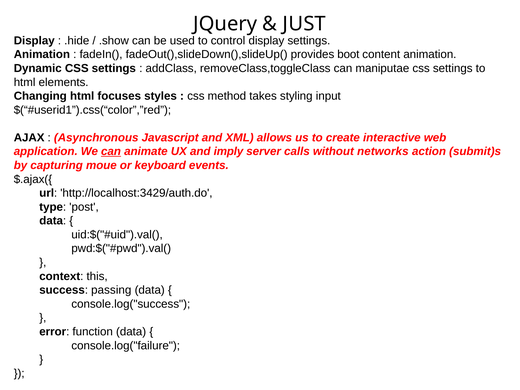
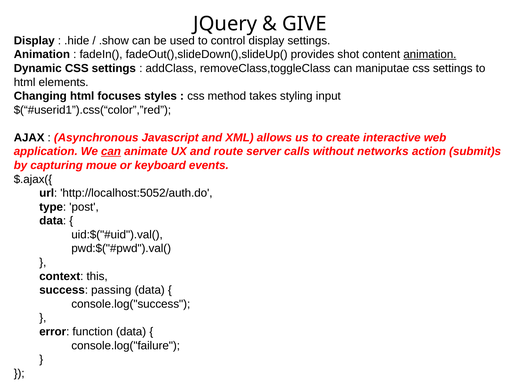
JUST: JUST -> GIVE (304, 24)
boot: boot -> shot (348, 54)
animation underline: none -> present (430, 54)
imply: imply -> route (228, 151)
http://localhost:3429/auth.do: http://localhost:3429/auth.do -> http://localhost:5052/auth.do (136, 193)
